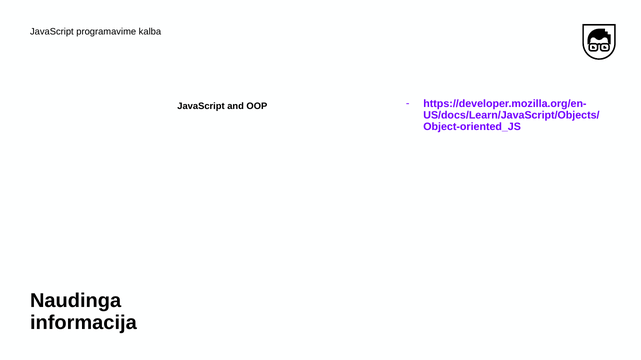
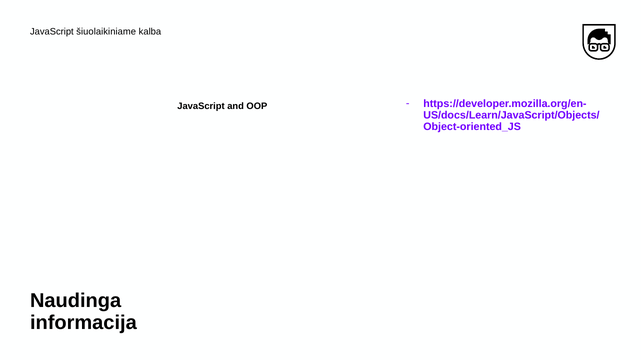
programavime: programavime -> šiuolaikiniame (106, 32)
